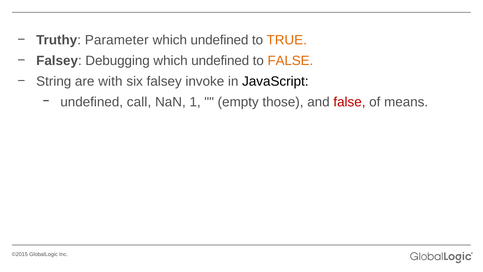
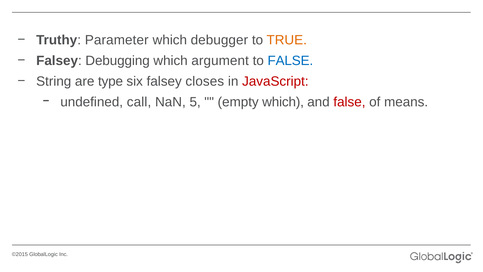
undefined: undefined -> debugger (219, 40)
undefined: undefined -> argument (220, 61)
FALSE colour: orange -> blue (290, 61)
with: with -> type (111, 81)
invoke: invoke -> closes (205, 81)
JavaScript colour: black -> red (275, 81)
1: 1 -> 5 (195, 102)
empty those: those -> which (283, 102)
